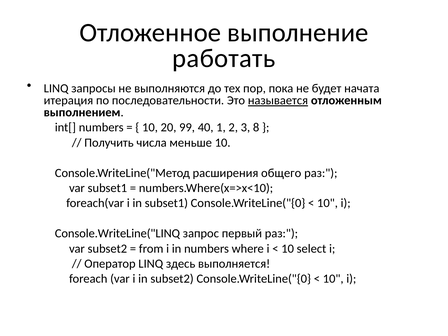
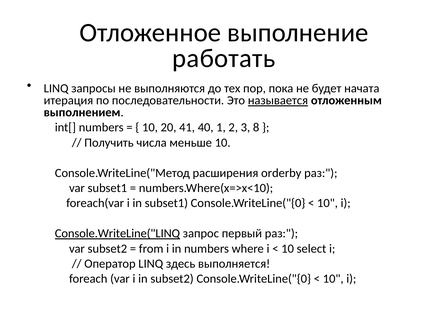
99: 99 -> 41 (187, 128)
общего: общего -> orderby (281, 173)
Console.WriteLine("LINQ underline: none -> present (117, 233)
